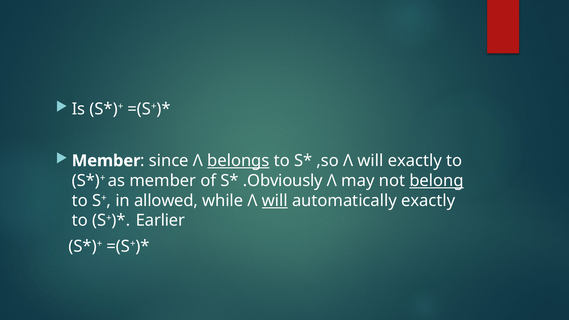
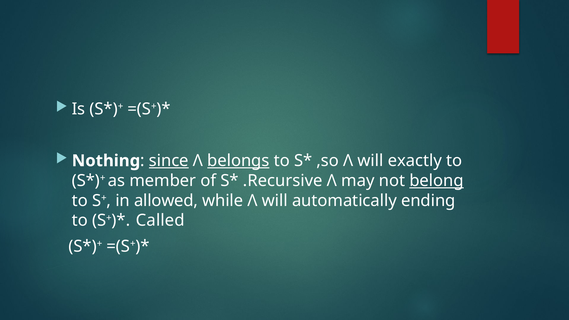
Member: Member -> Nothing (106, 161)
since underline: none -> present (169, 161)
.Obviously: .Obviously -> .Recursive (283, 181)
will underline: present -> none (275, 201)
automatically exactly: exactly -> ending (428, 201)
Earlier: Earlier -> Called (160, 221)
